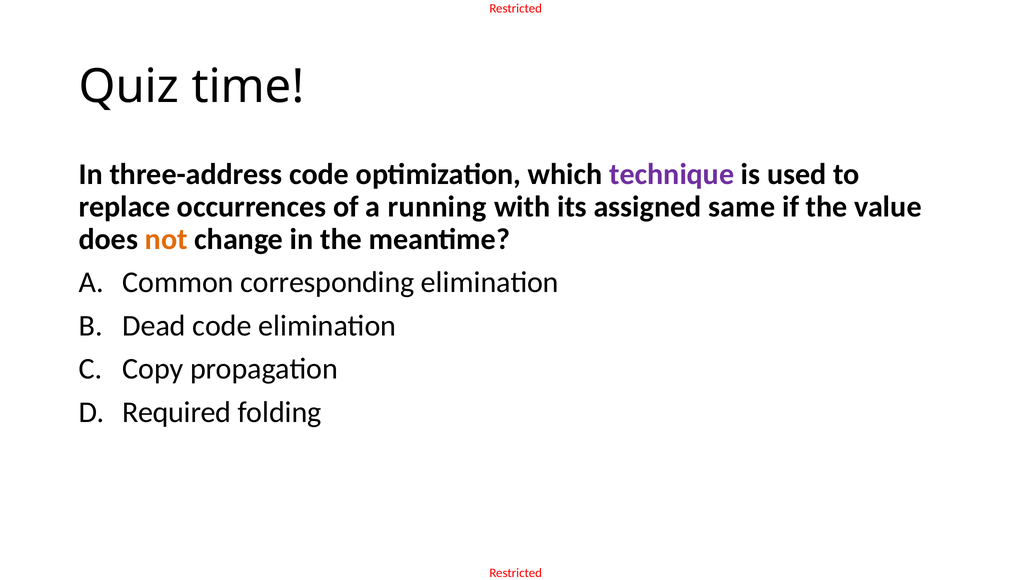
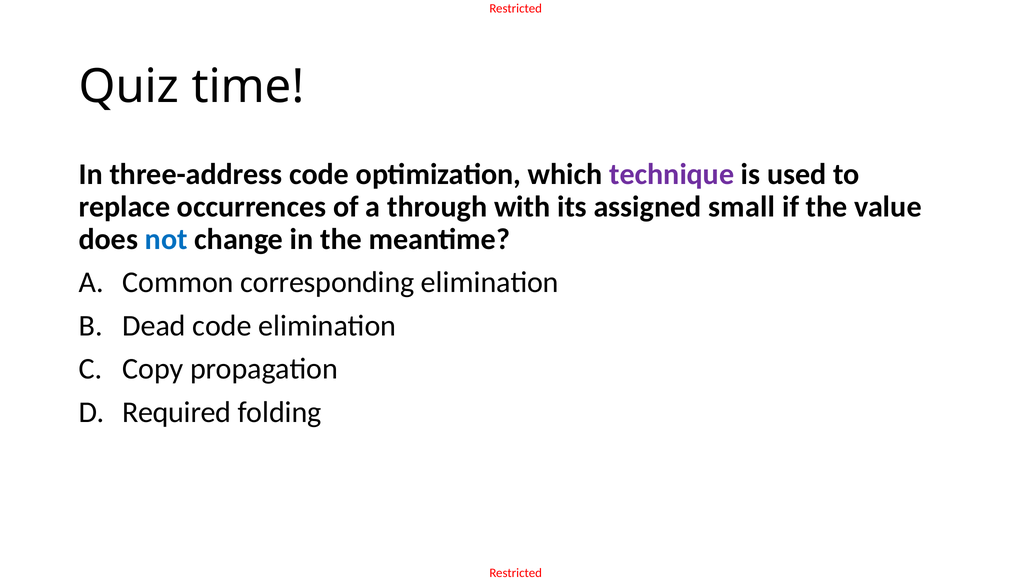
running: running -> through (437, 207)
same: same -> small (742, 207)
not colour: orange -> blue (166, 240)
